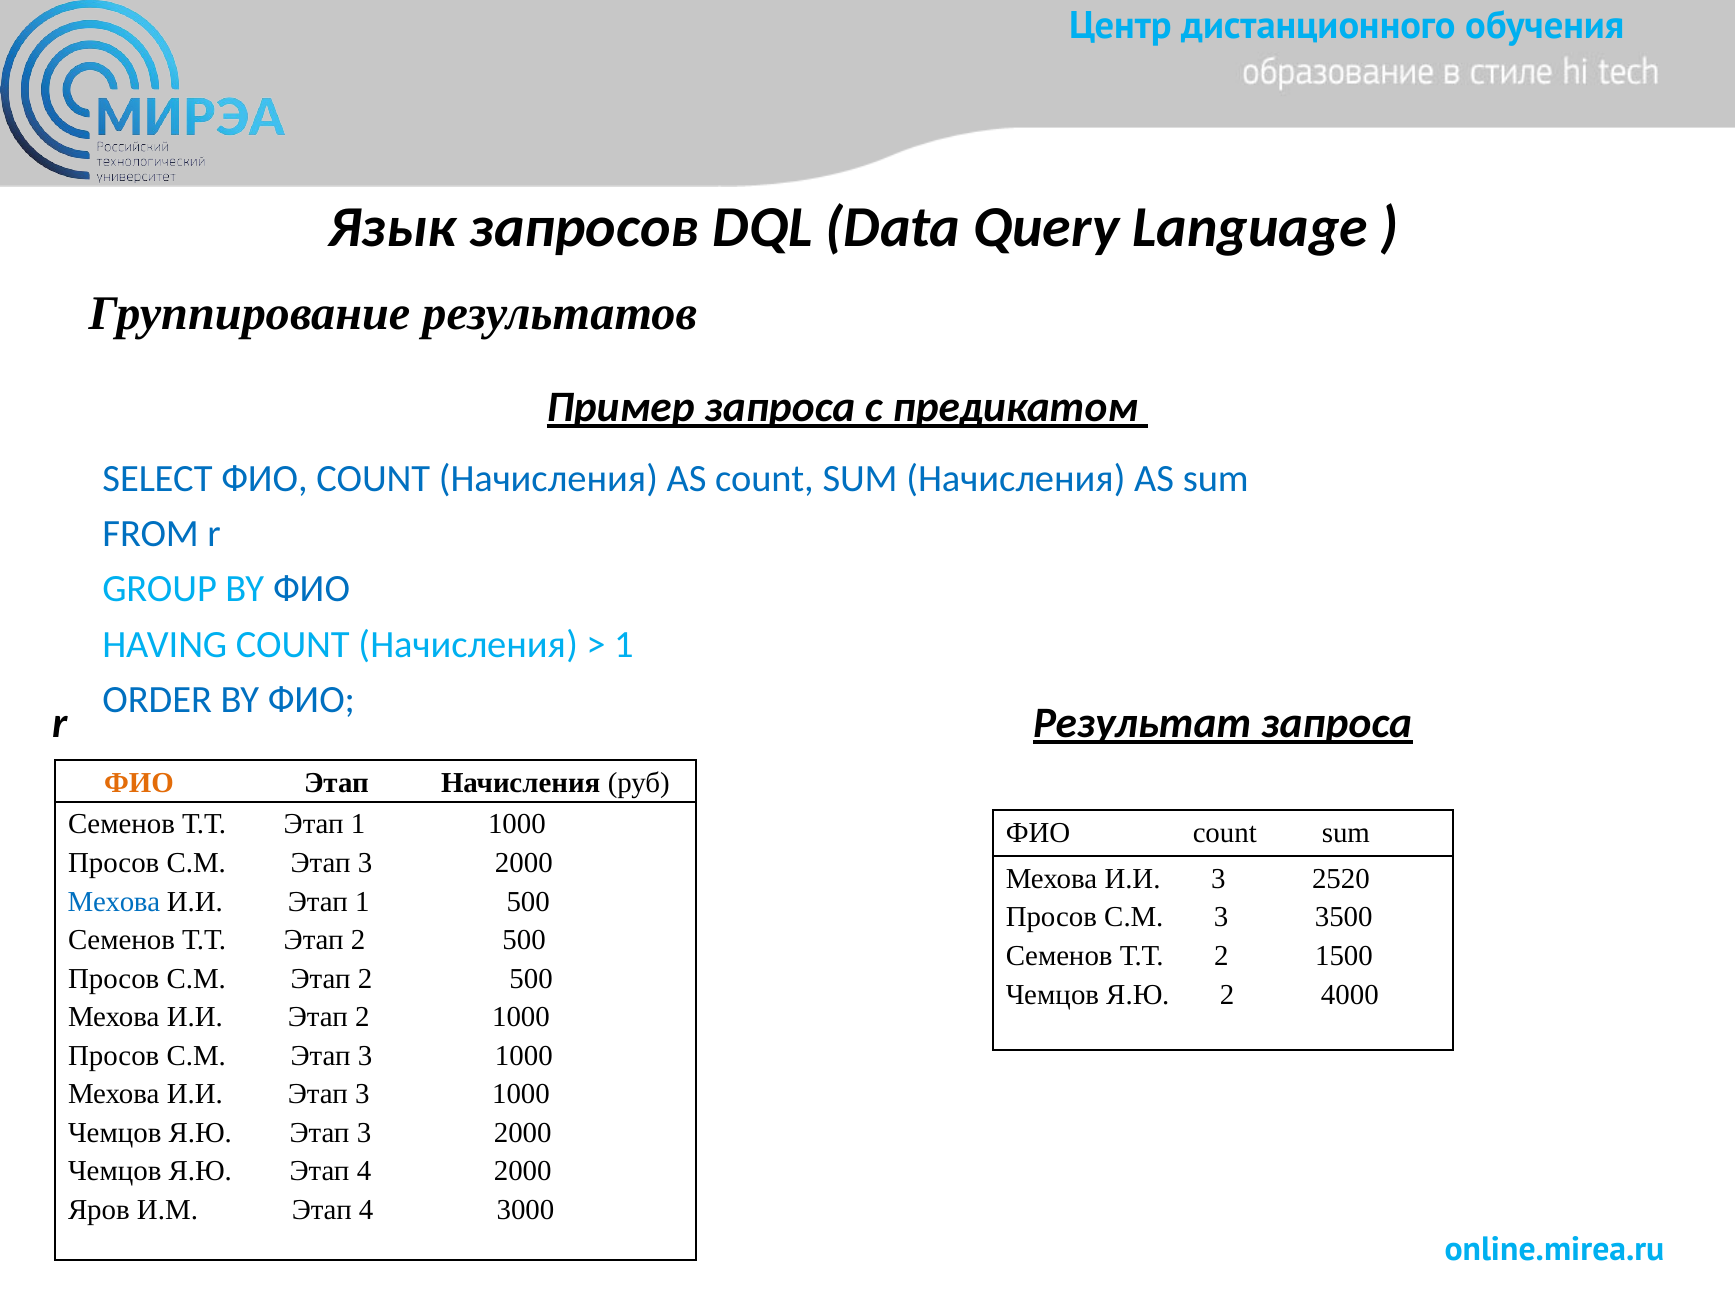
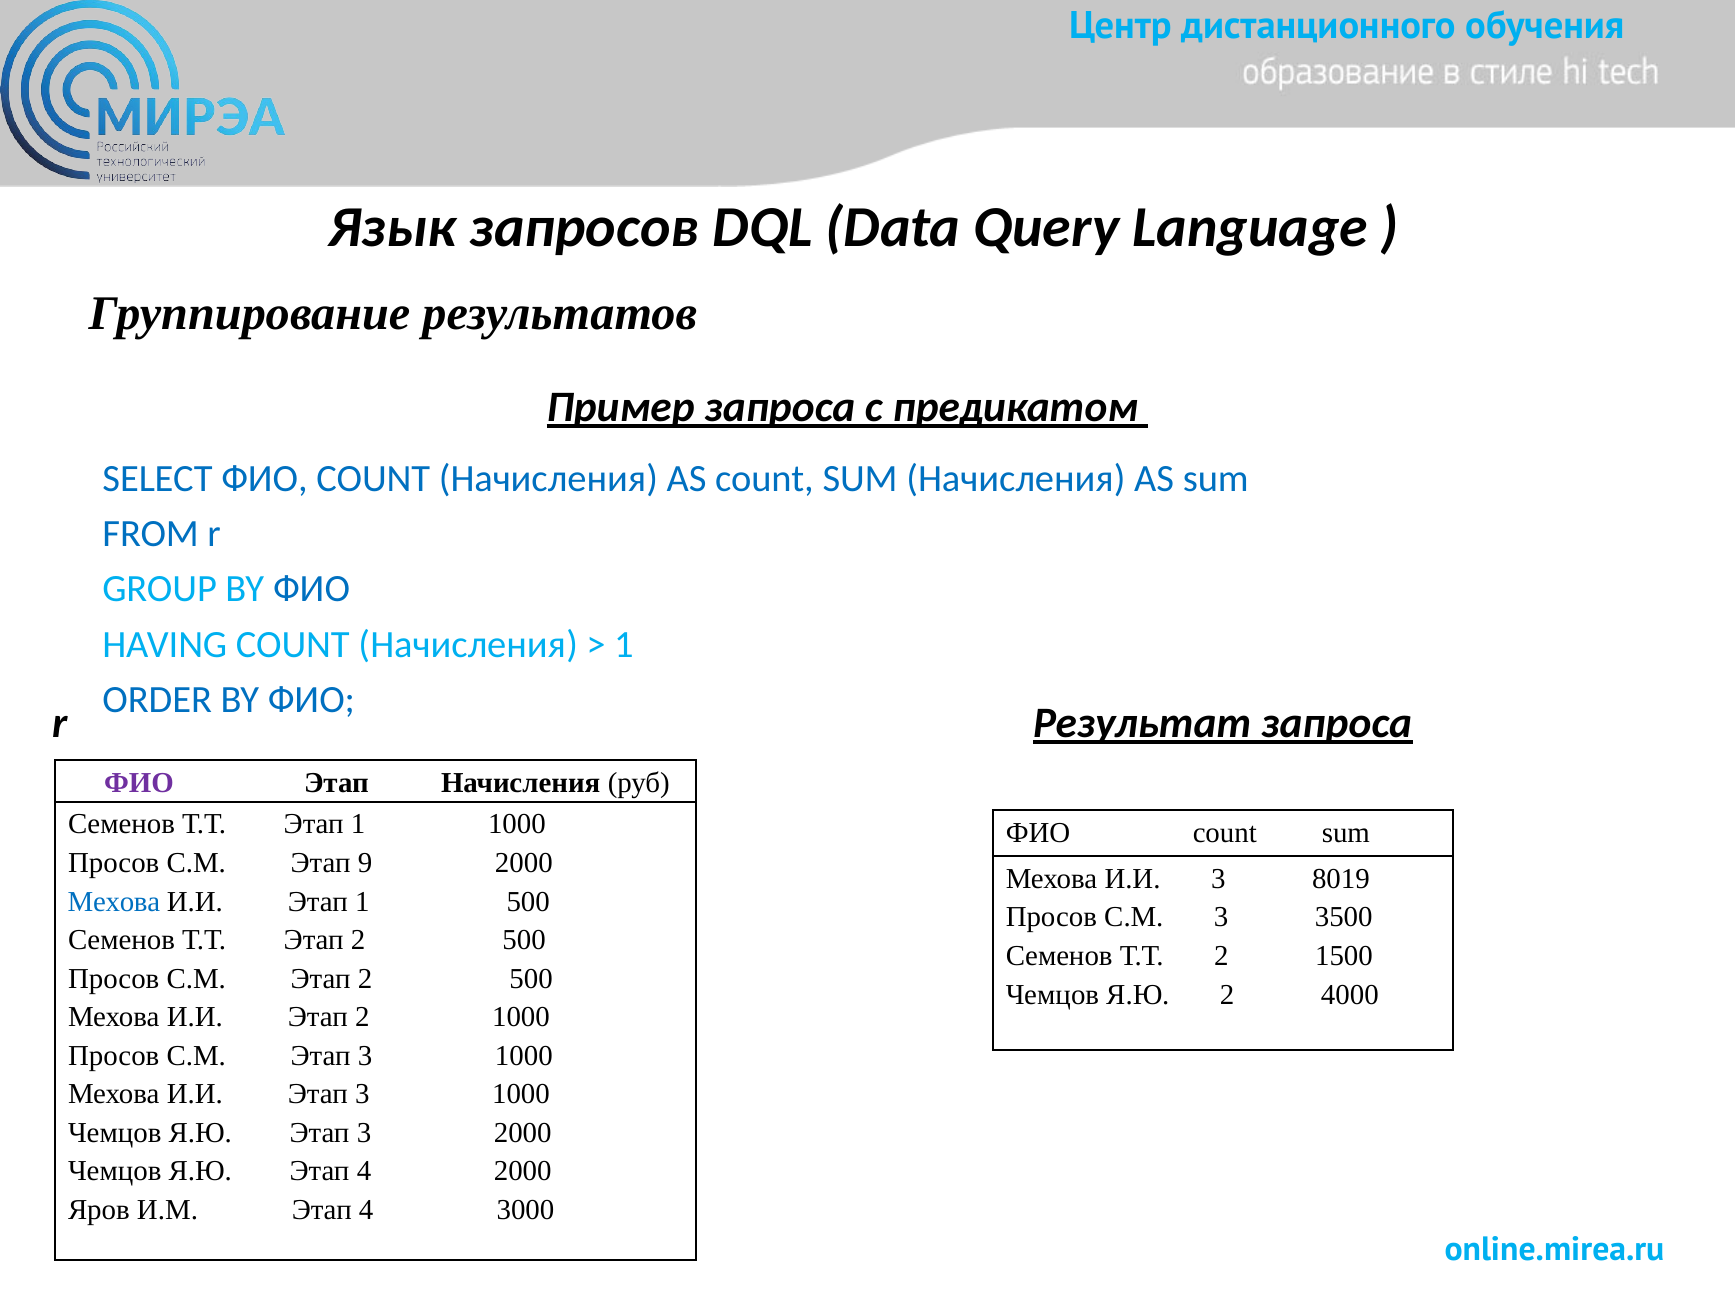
ФИО colour: orange -> purple (139, 782)
3: 3 -> 9 (365, 862)
2520: 2520 -> 8019 (1341, 878)
